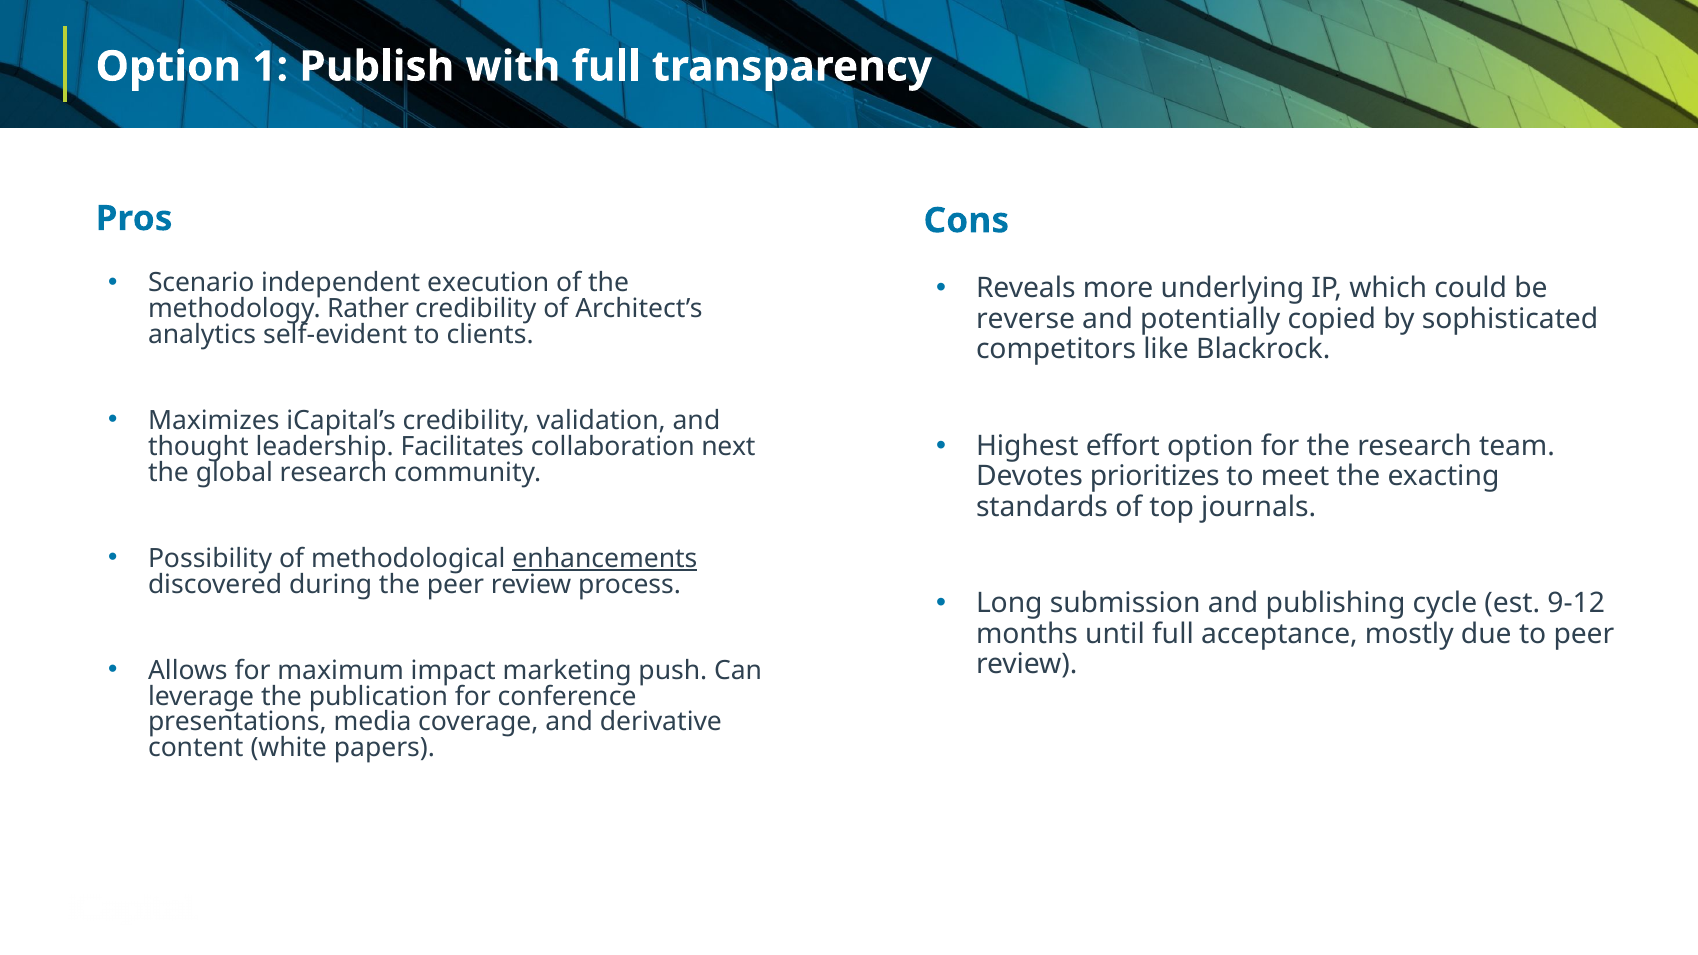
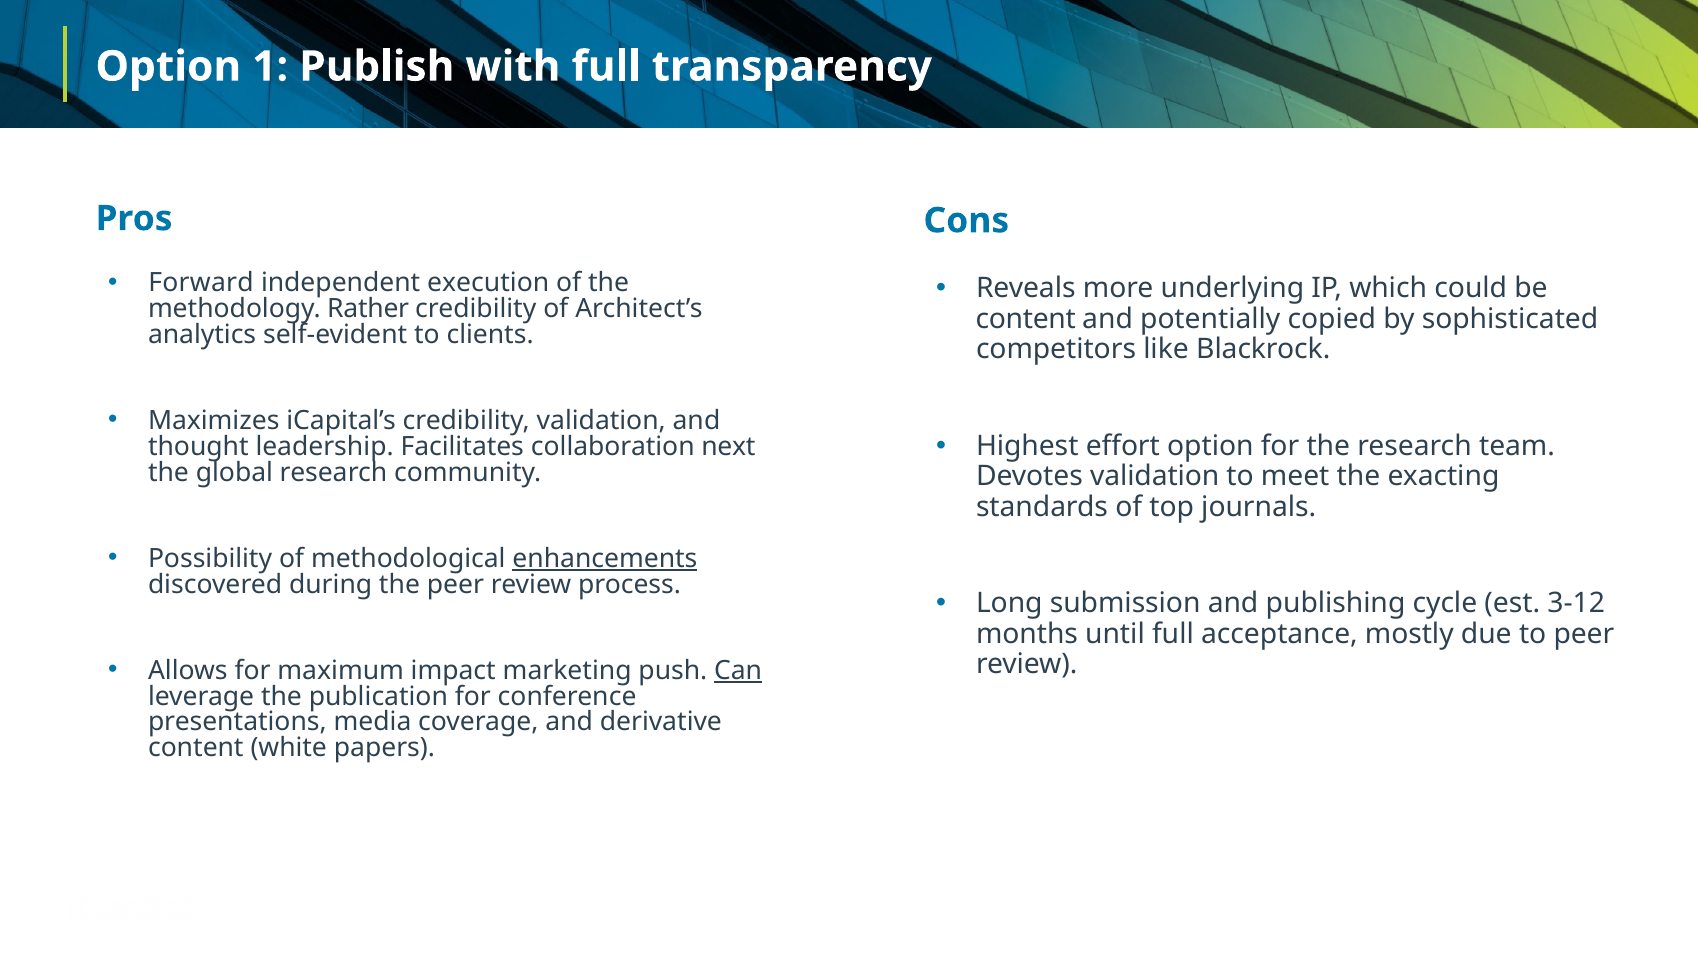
Scenario: Scenario -> Forward (201, 283)
reverse: reverse -> content (1026, 319)
Devotes prioritizes: prioritizes -> validation (1155, 477)
9-12: 9-12 -> 3-12 (1576, 604)
Can underline: none -> present (738, 671)
